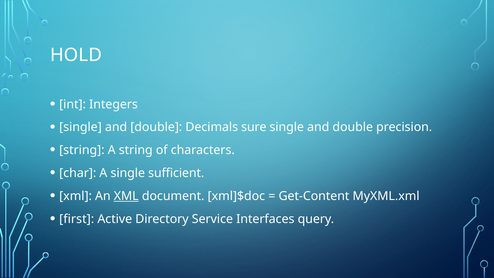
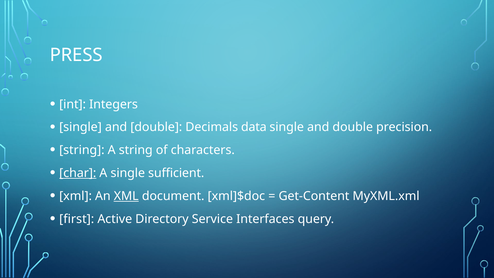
HOLD: HOLD -> PRESS (76, 55)
sure: sure -> data (254, 127)
char underline: none -> present (78, 173)
